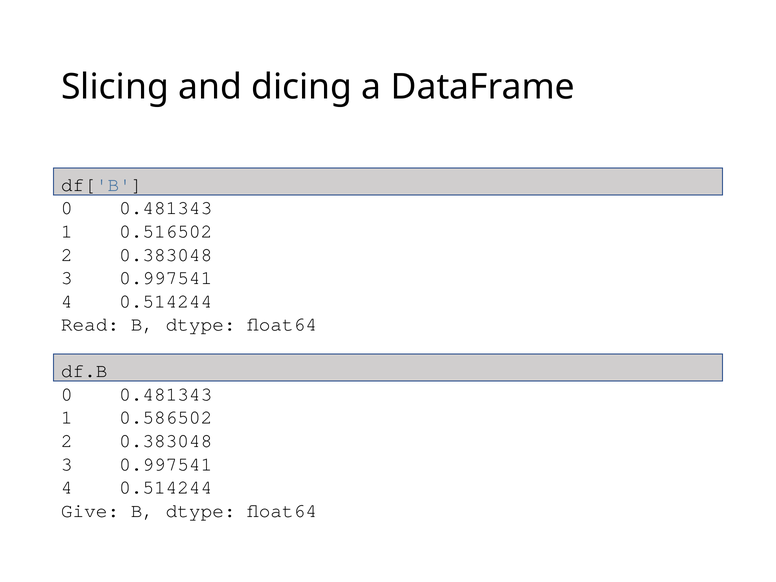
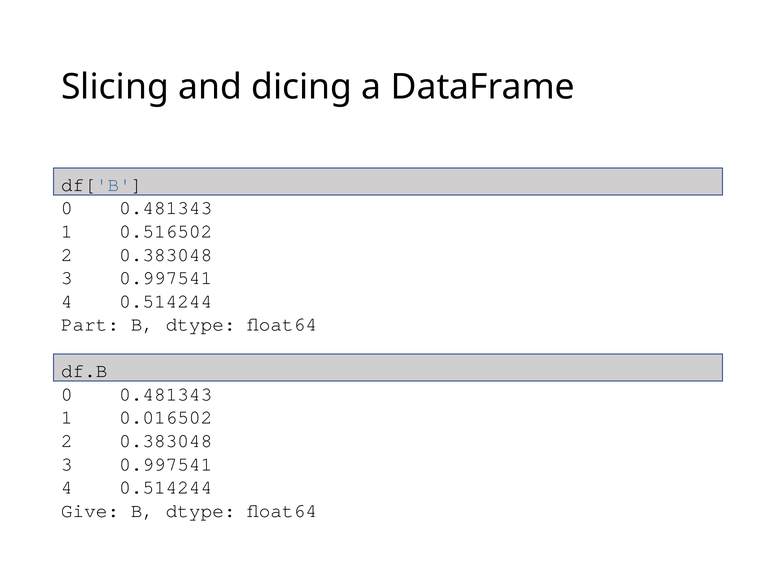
Read: Read -> Part (90, 324)
0.586502: 0.586502 -> 0.016502 (166, 418)
